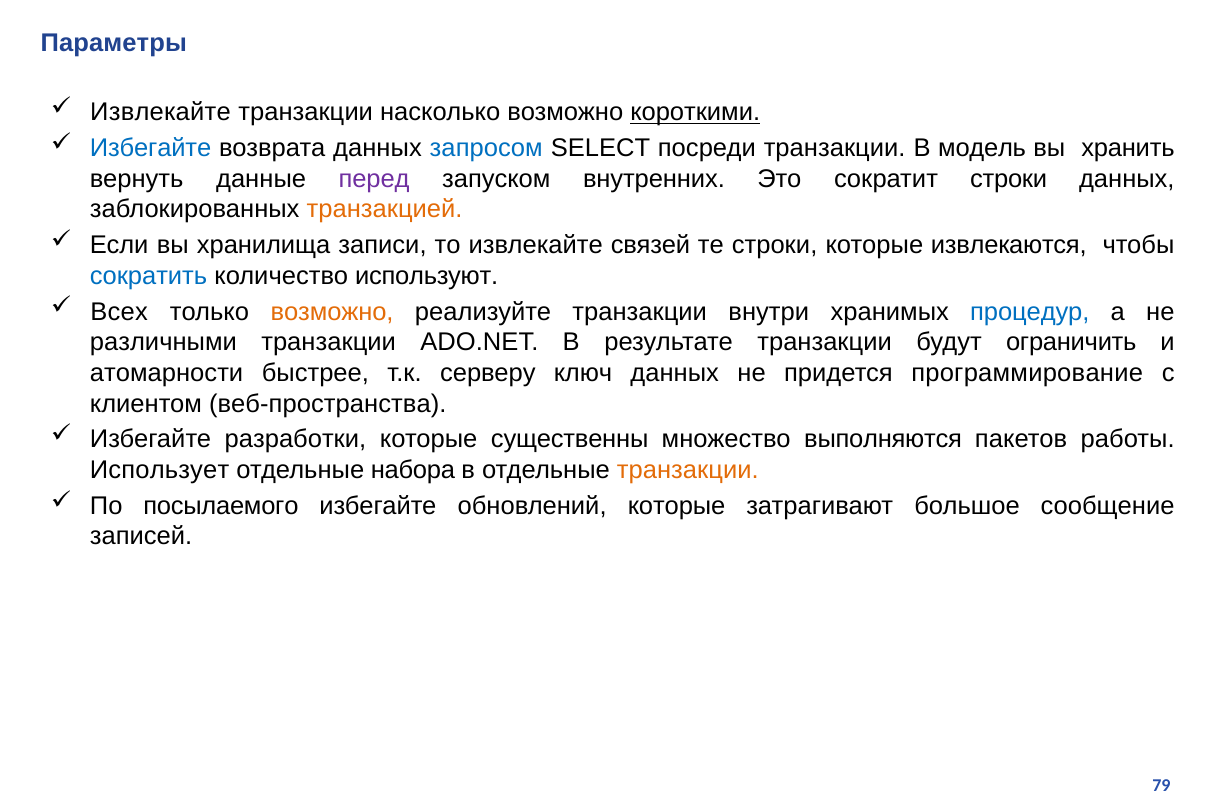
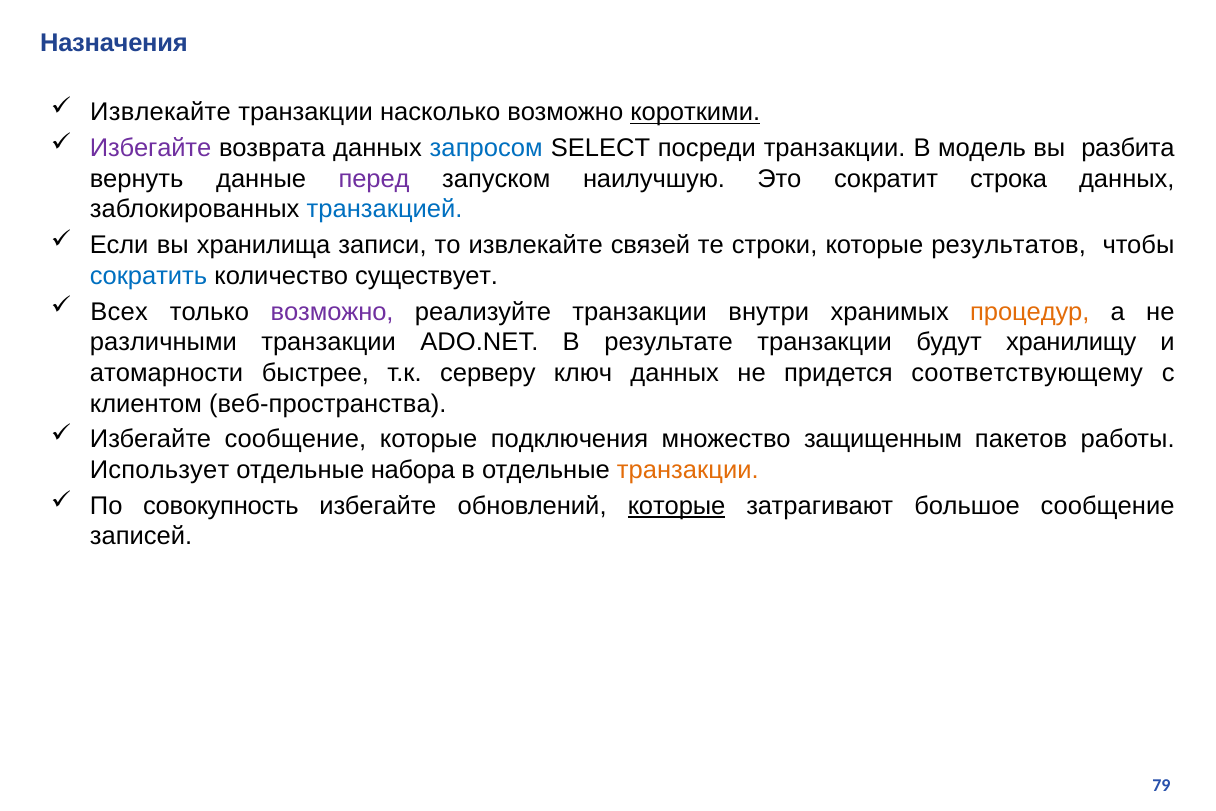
Параметры: Параметры -> Назначения (114, 43)
Избегайте colour: blue -> purple (151, 148)
хранить: хранить -> разбита (1128, 148)
внутренних: внутренних -> наилучшую (654, 179)
сократит строки: строки -> строка (1009, 179)
транзакцией colour: orange -> blue (385, 209)
извлекаются: извлекаются -> результатов (1009, 245)
используют: используют -> существует (427, 276)
возможно colour: orange -> purple (332, 312)
процедур colour: blue -> orange (1030, 312)
ограничить: ограничить -> хранилищу (1071, 342)
программирование: программирование -> соответствующему (1027, 373)
Избегайте разработки: разработки -> сообщение (295, 439)
существенны: существенны -> подключения (570, 439)
выполняются: выполняются -> защищенным (883, 439)
посылаемого: посылаемого -> совокупность (221, 506)
которые underline: none -> present (677, 506)
